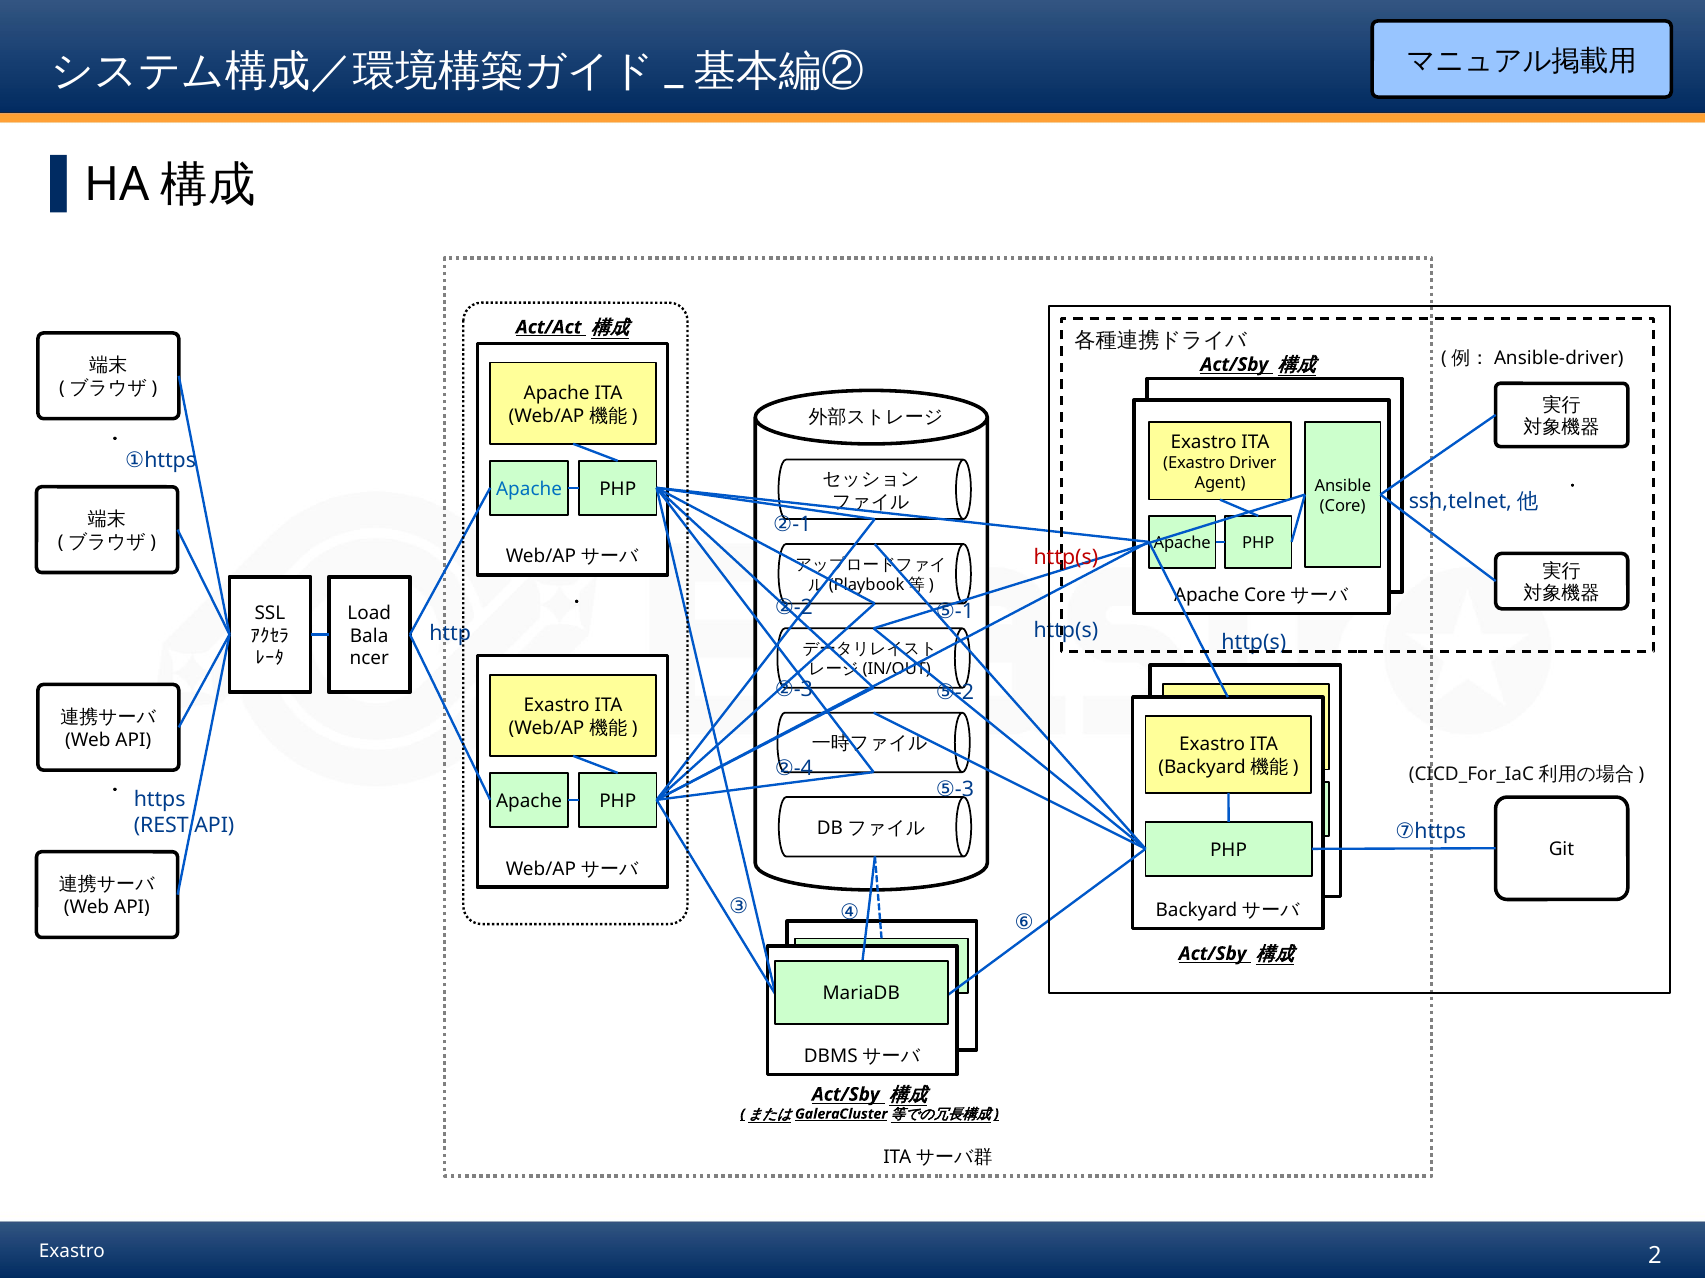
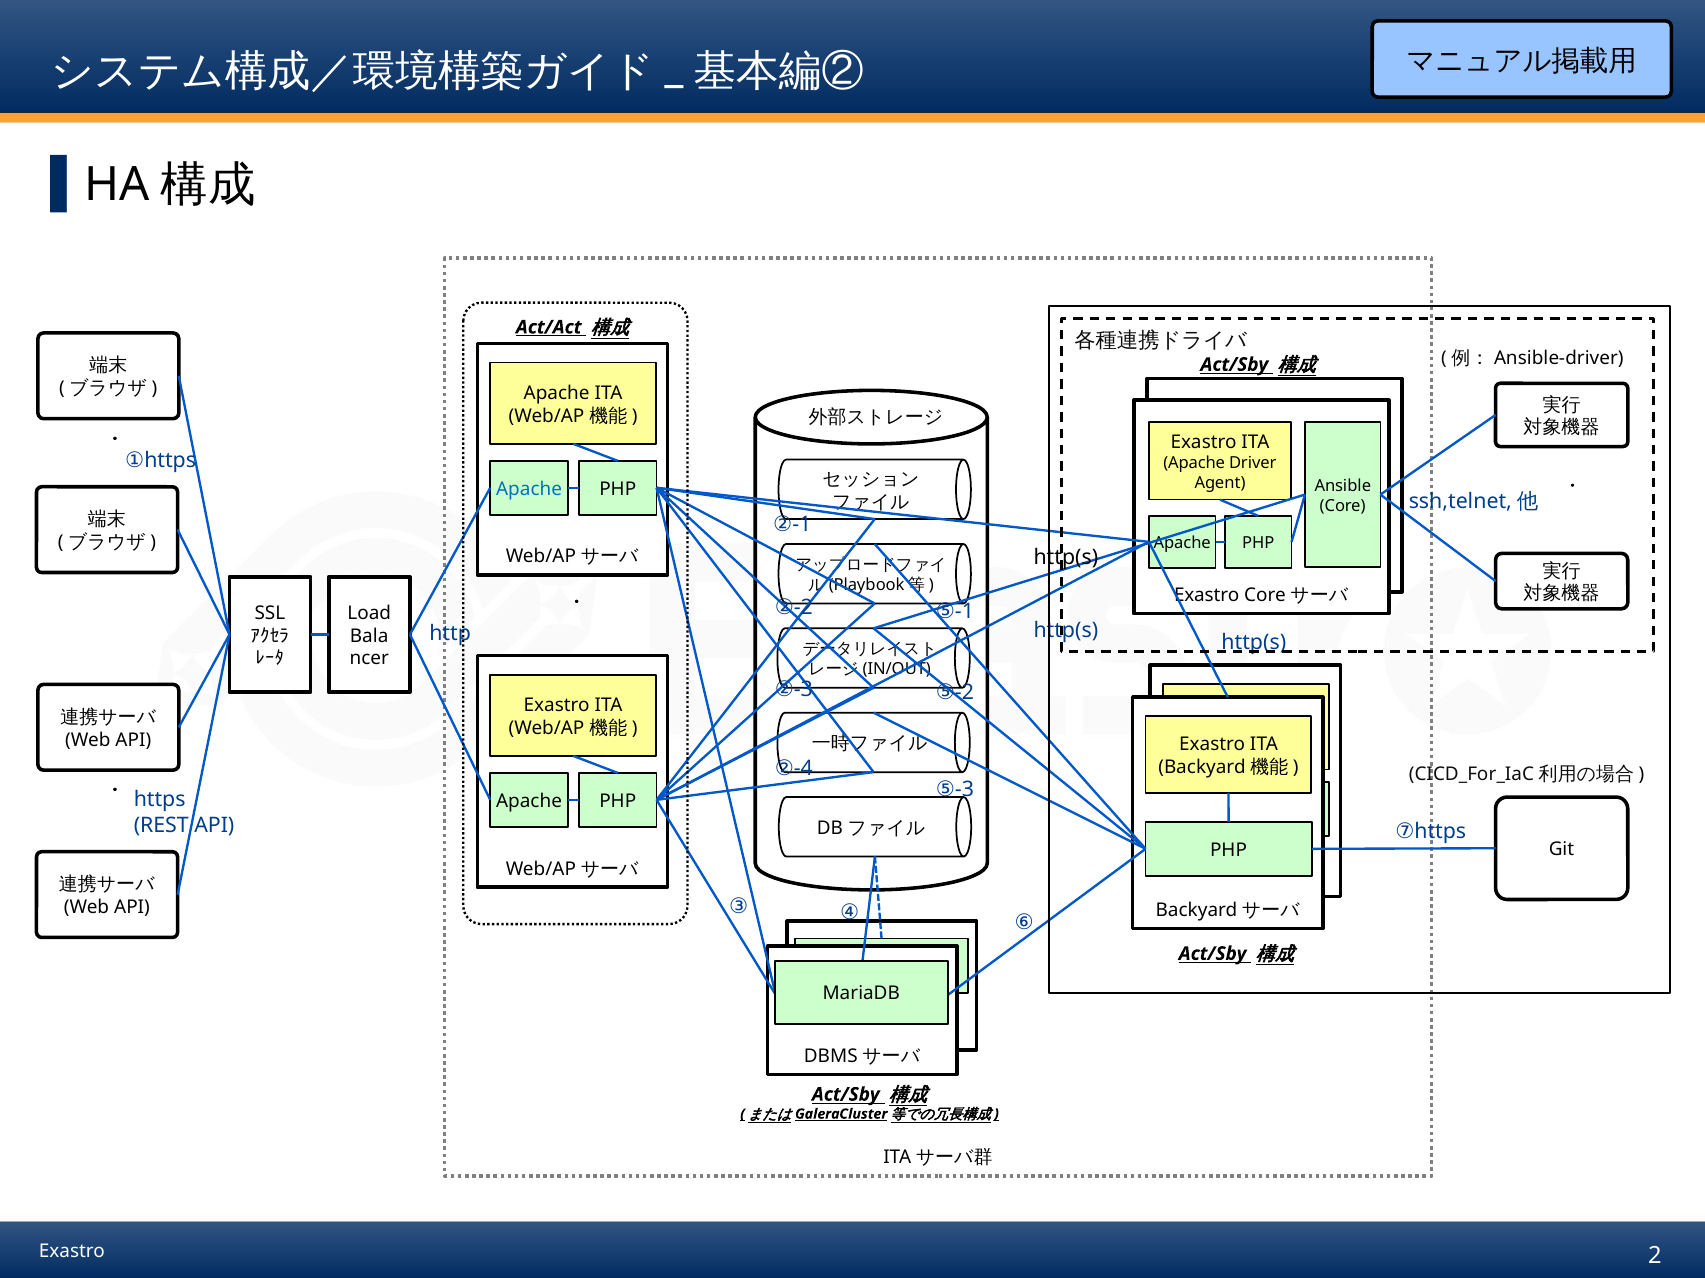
Exastro: Exastro -> Apache (1194, 464)
http(s colour: red -> black (1066, 558)
Apache: Apache -> Exastro (1207, 596)
